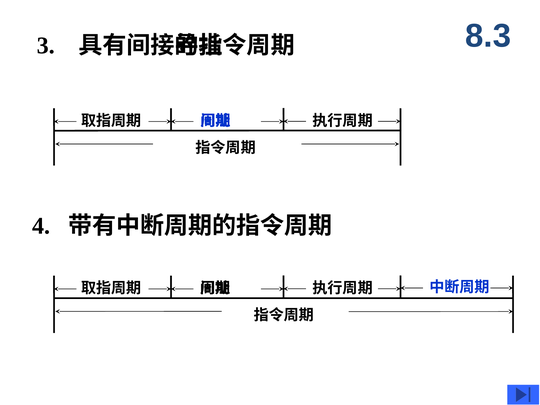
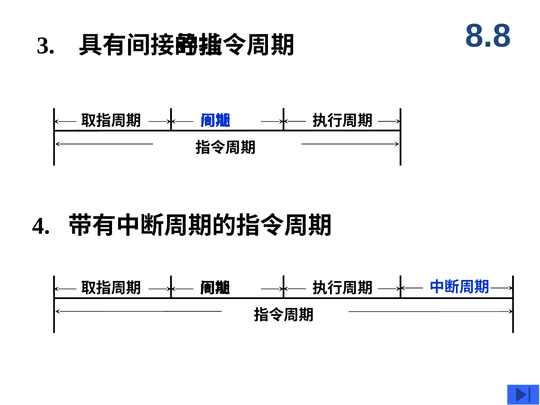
8.3: 8.3 -> 8.8 (488, 36)
